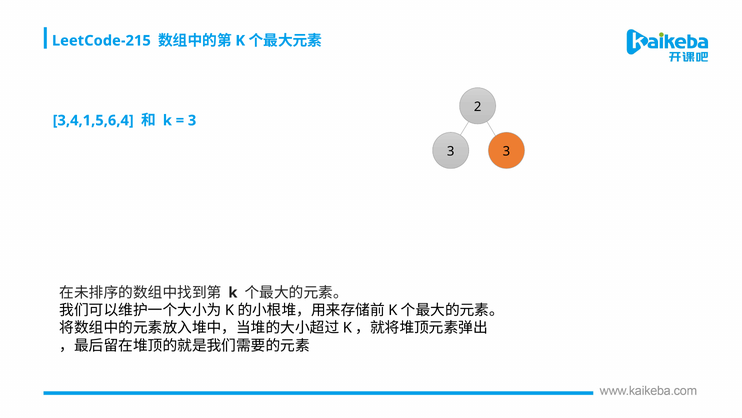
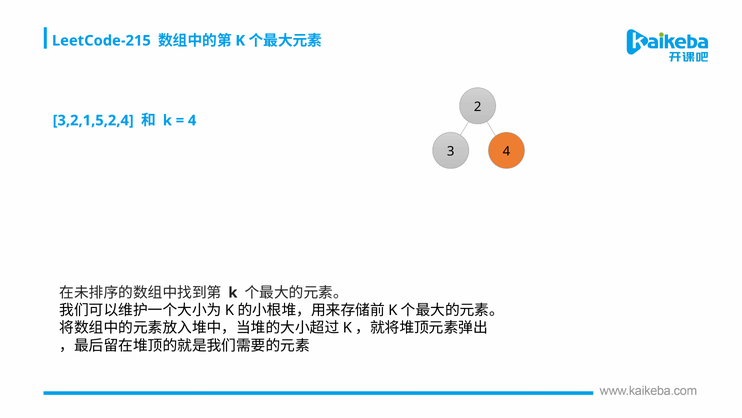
3,4,1,5,6,4: 3,4,1,5,6,4 -> 3,2,1,5,2,4 (93, 120)
3: 3 -> 4 (192, 120)
3 3: 3 -> 4 (506, 151)
